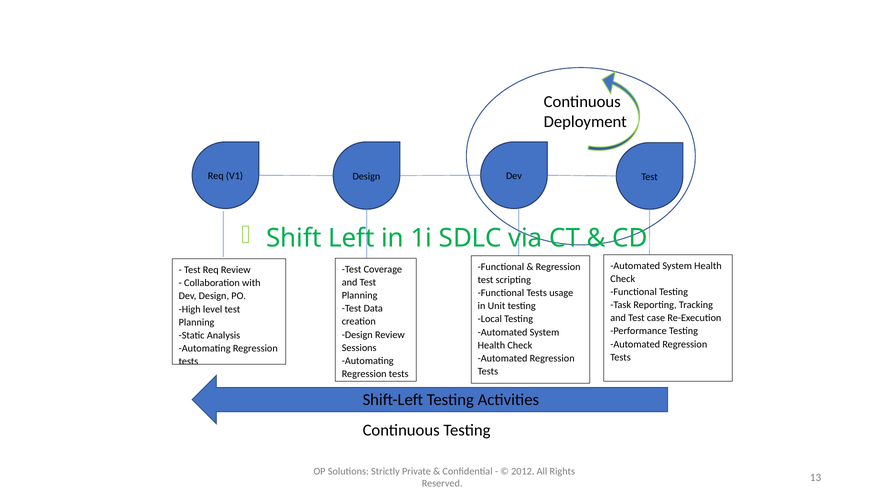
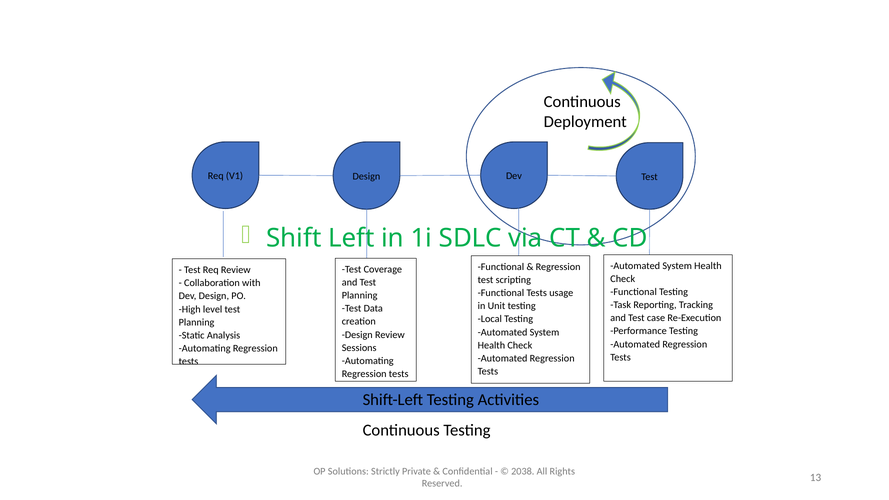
2012: 2012 -> 2038 (523, 471)
